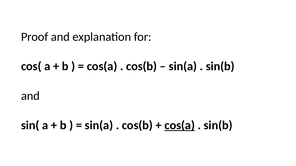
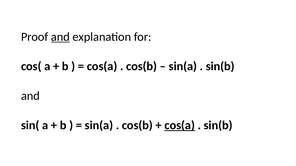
and underline: none -> present (60, 37)
